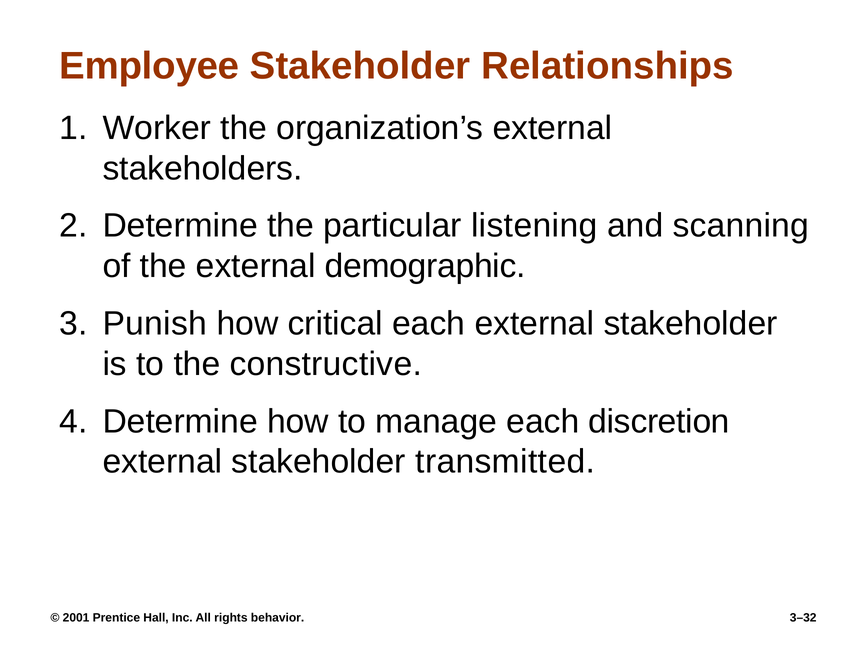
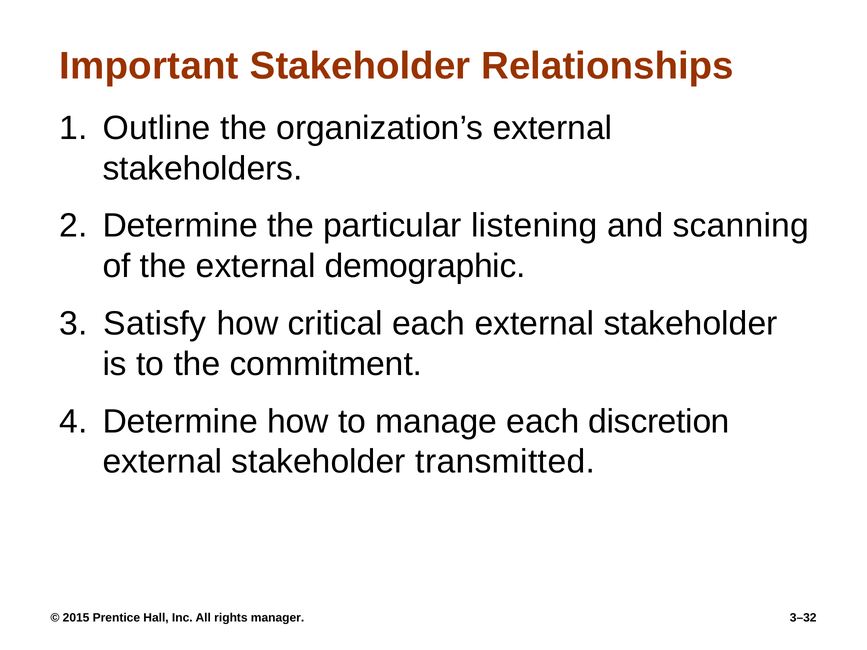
Employee: Employee -> Important (149, 66)
Worker: Worker -> Outline (157, 128)
Punish: Punish -> Satisfy (155, 324)
constructive: constructive -> commitment (326, 364)
2001: 2001 -> 2015 (76, 618)
behavior: behavior -> manager (278, 618)
